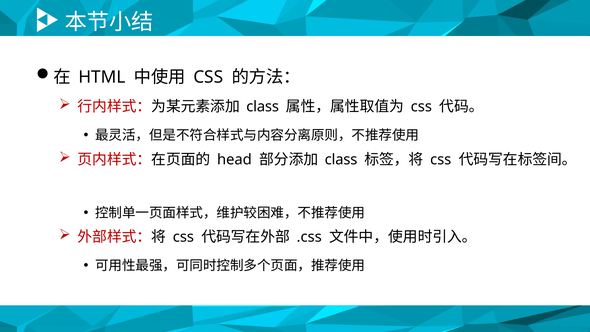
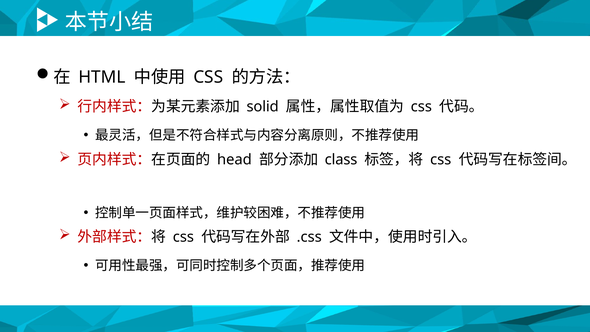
class: class -> solid (263, 107)
